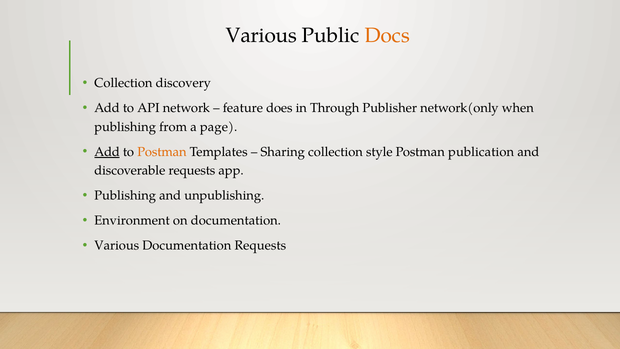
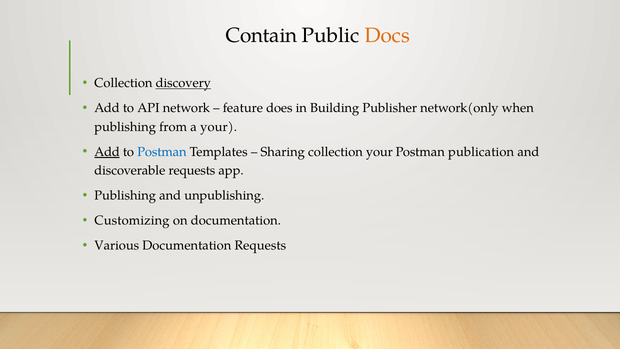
Various: Various -> Contain (261, 35)
discovery underline: none -> present (183, 83)
Through: Through -> Building (335, 108)
a page: page -> your (219, 127)
Postman colour: orange -> blue (162, 152)
collection style: style -> your (379, 152)
Environment: Environment -> Customizing (132, 220)
